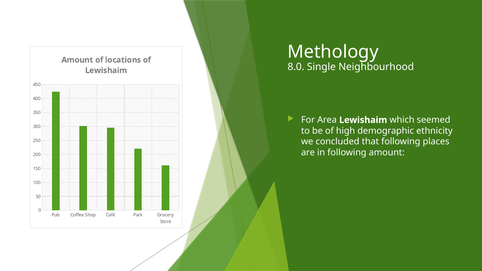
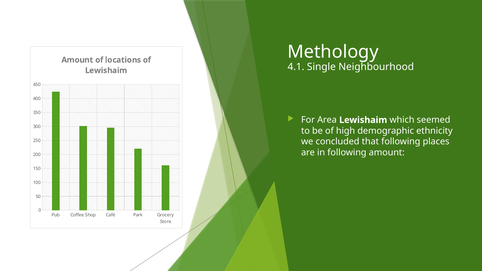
8.0: 8.0 -> 4.1 (296, 67)
